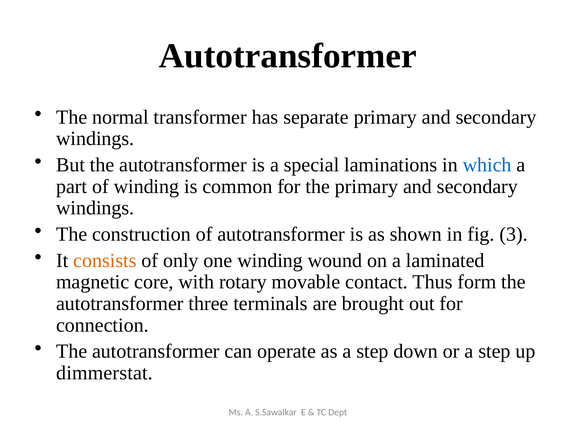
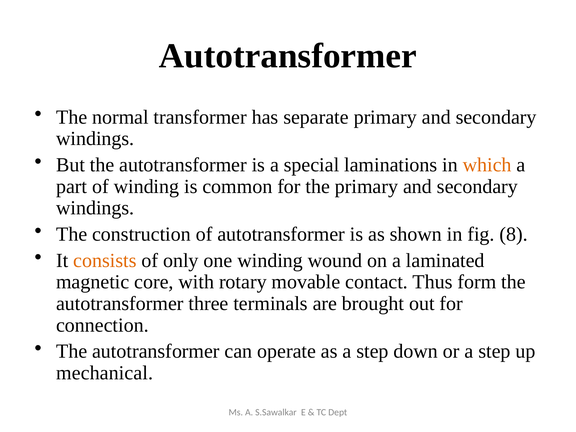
which colour: blue -> orange (487, 165)
3: 3 -> 8 (514, 234)
dimmerstat: dimmerstat -> mechanical (105, 373)
